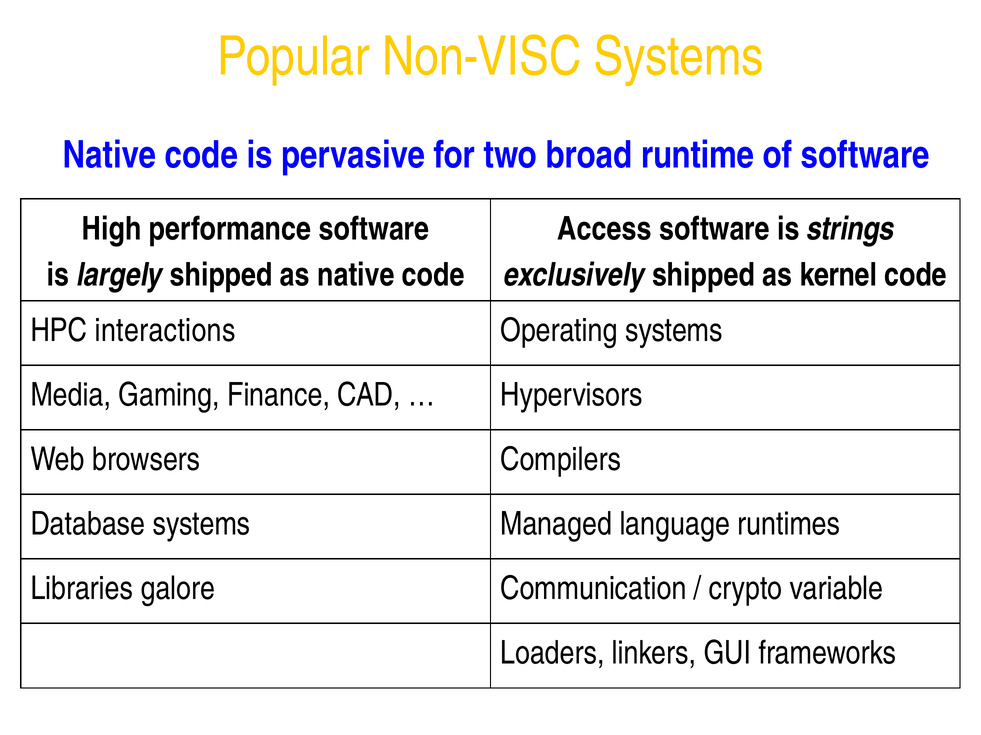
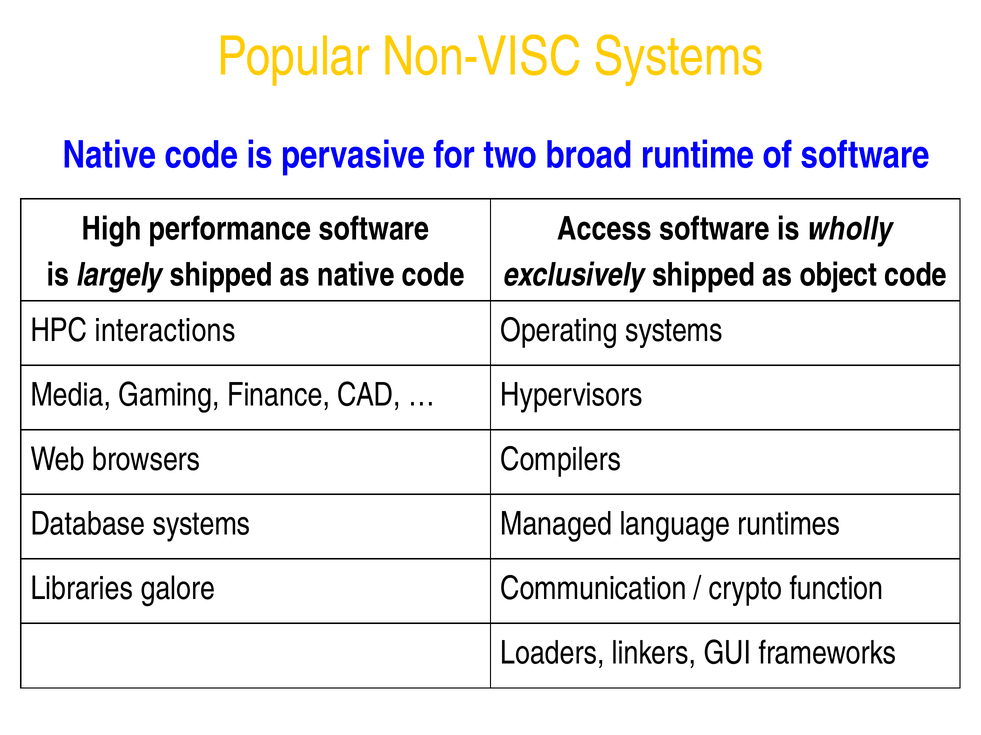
strings: strings -> wholly (850, 229)
kernel: kernel -> object (838, 275)
variable: variable -> function (836, 589)
